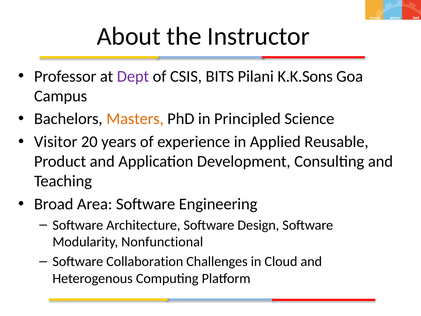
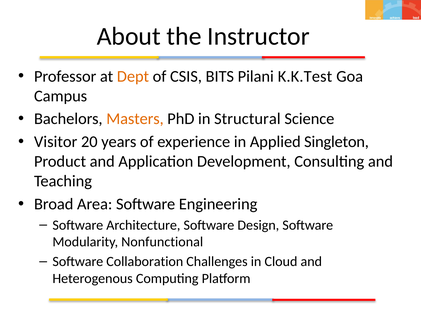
Dept colour: purple -> orange (133, 76)
K.K.Sons: K.K.Sons -> K.K.Test (305, 76)
Principled: Principled -> Structural (247, 119)
Reusable: Reusable -> Singleton (337, 142)
